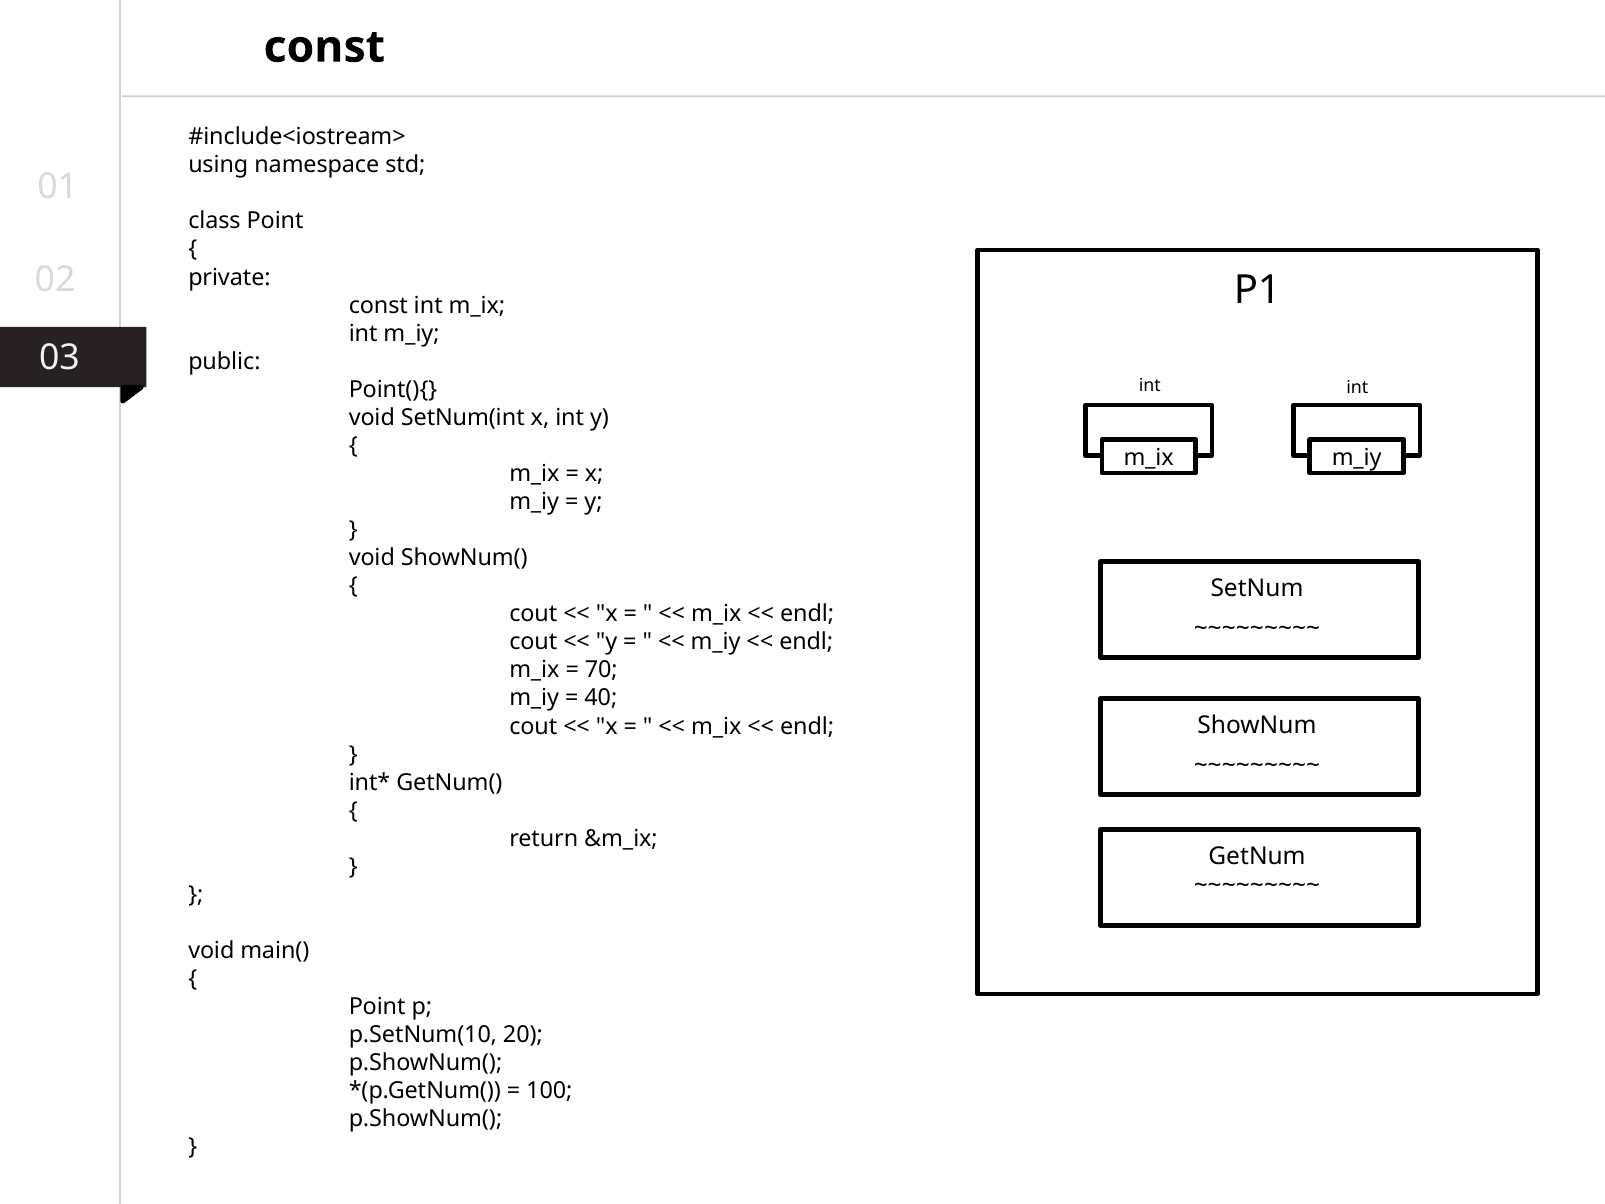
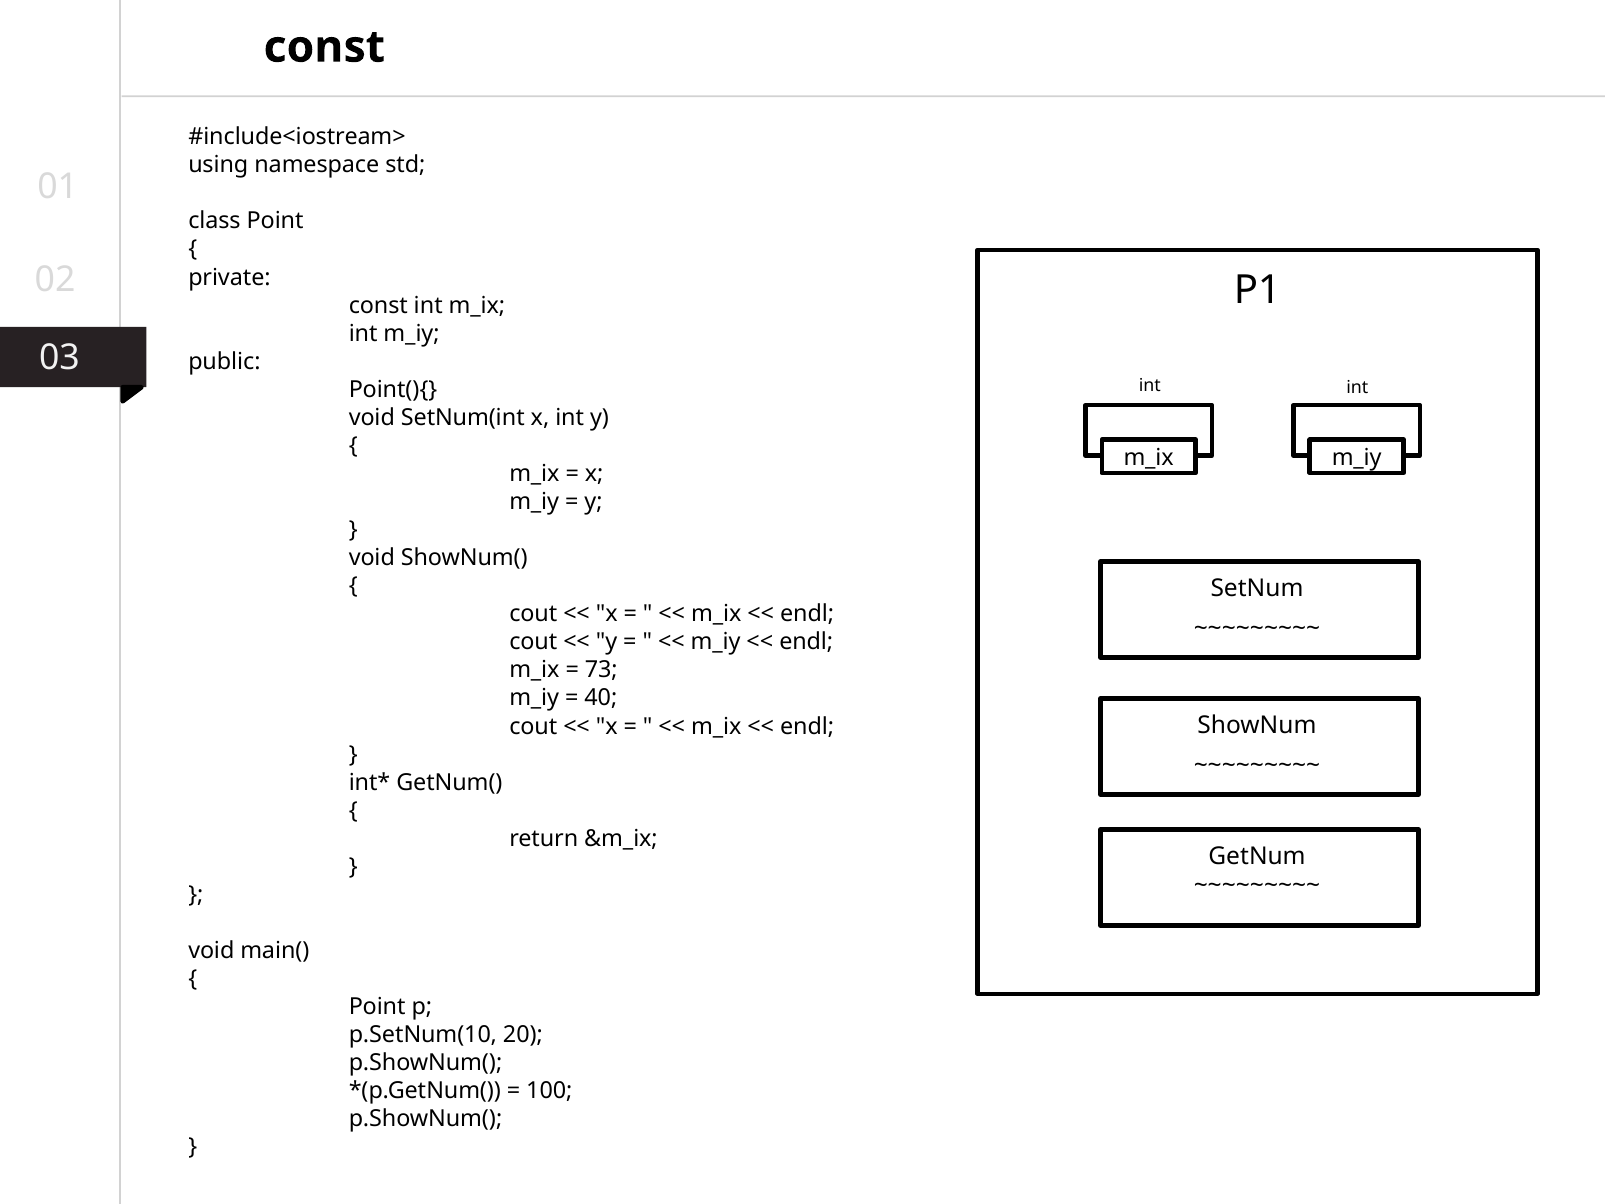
70: 70 -> 73 (601, 670)
